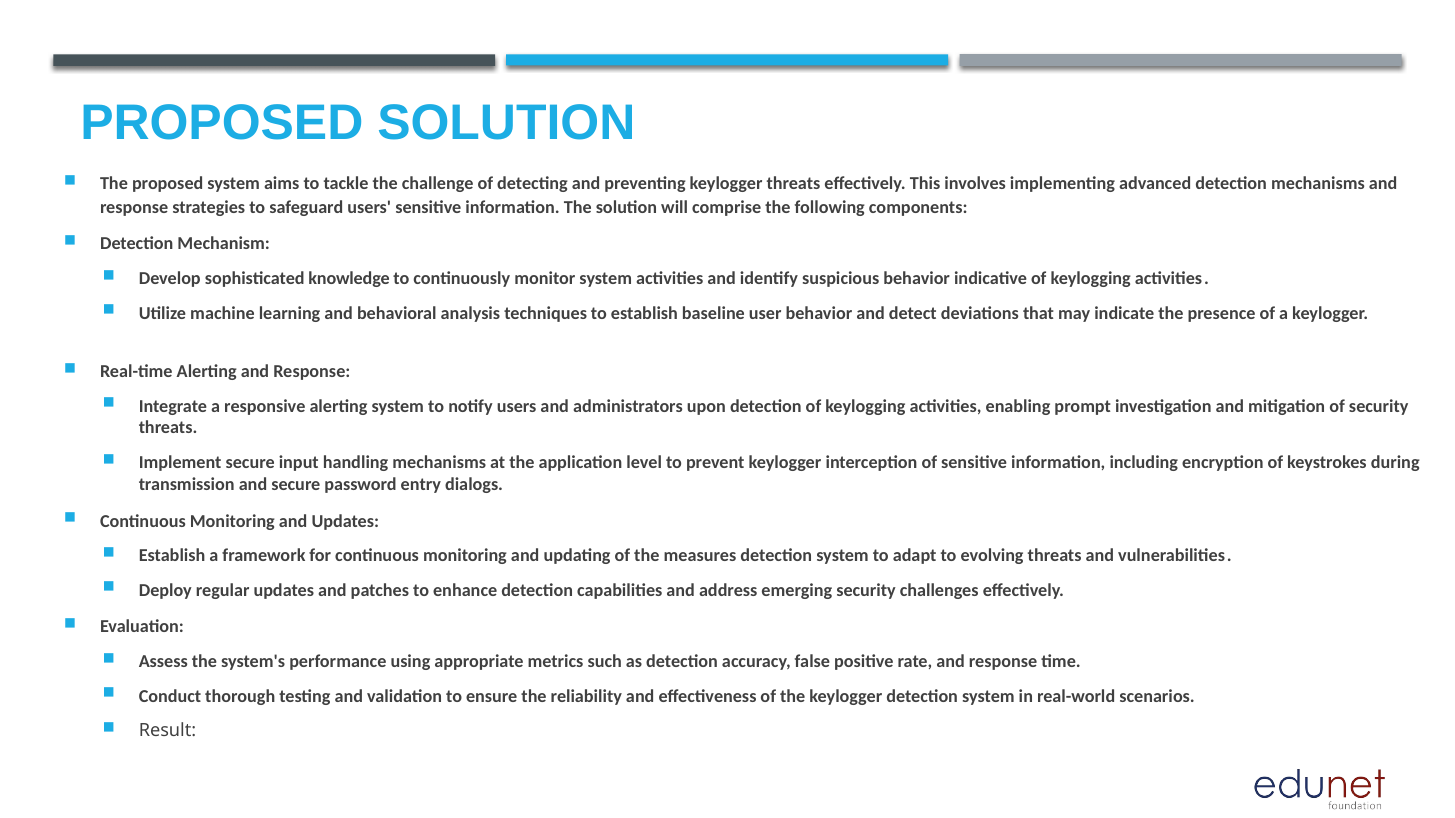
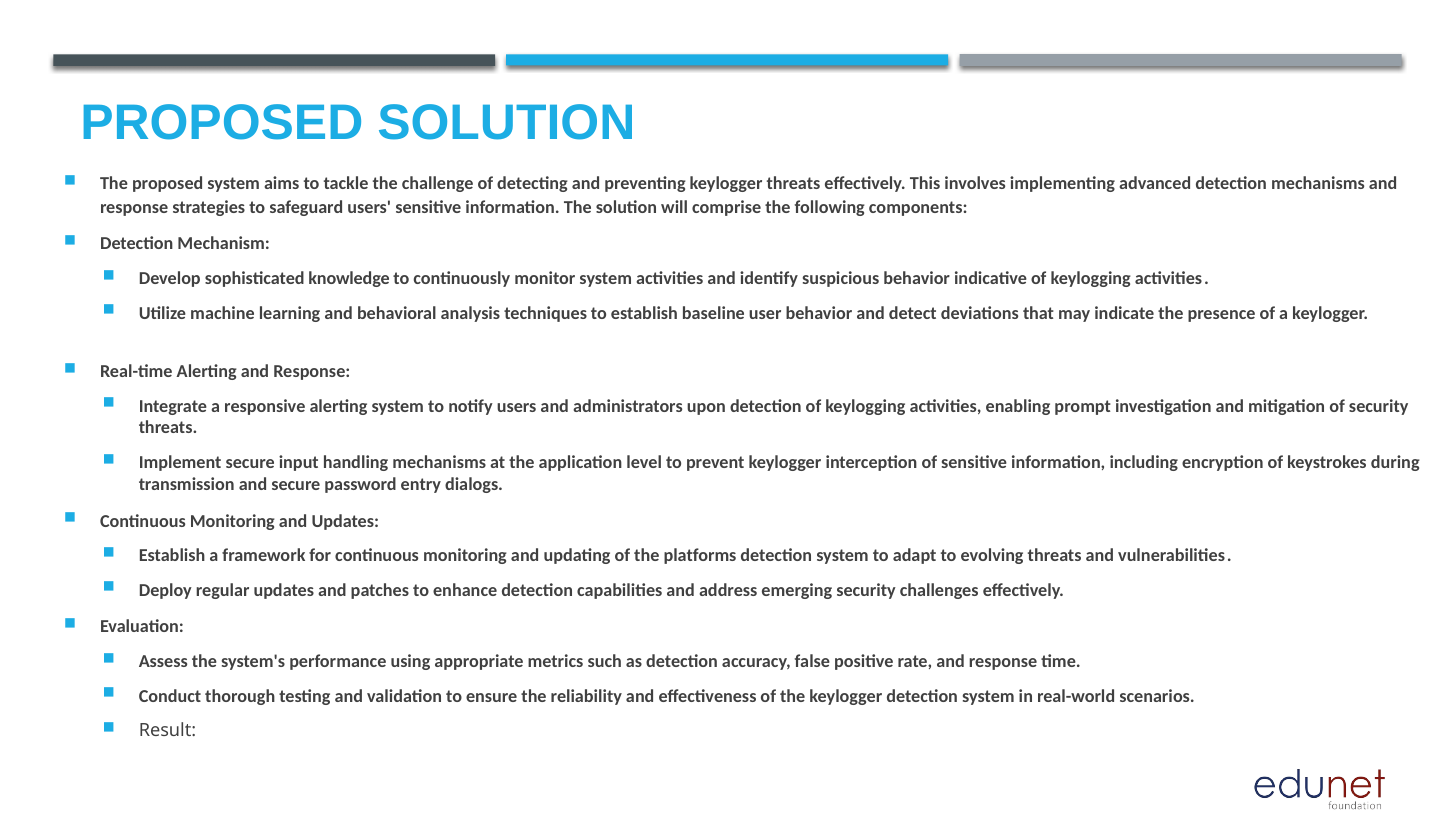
measures: measures -> platforms (700, 556)
